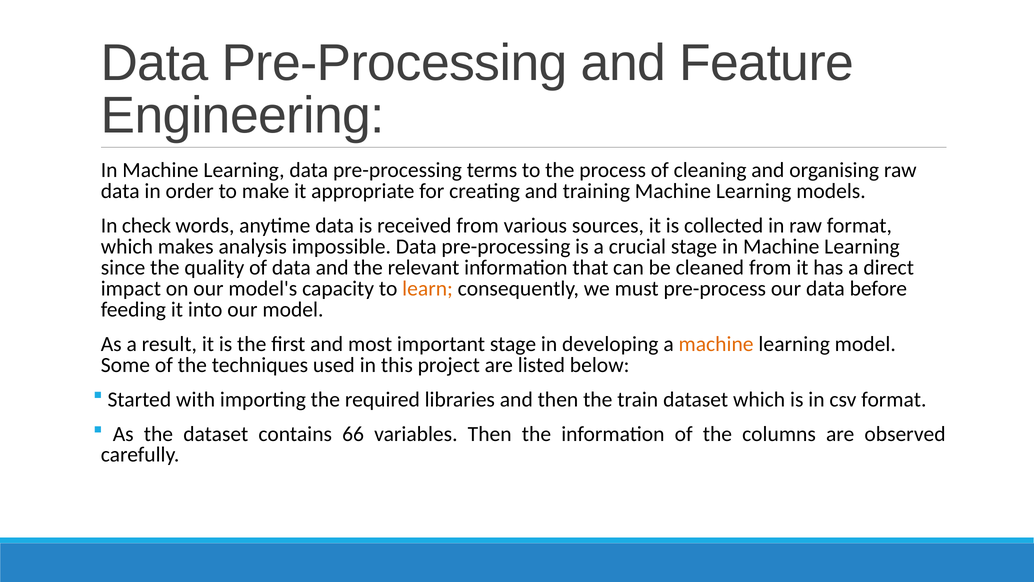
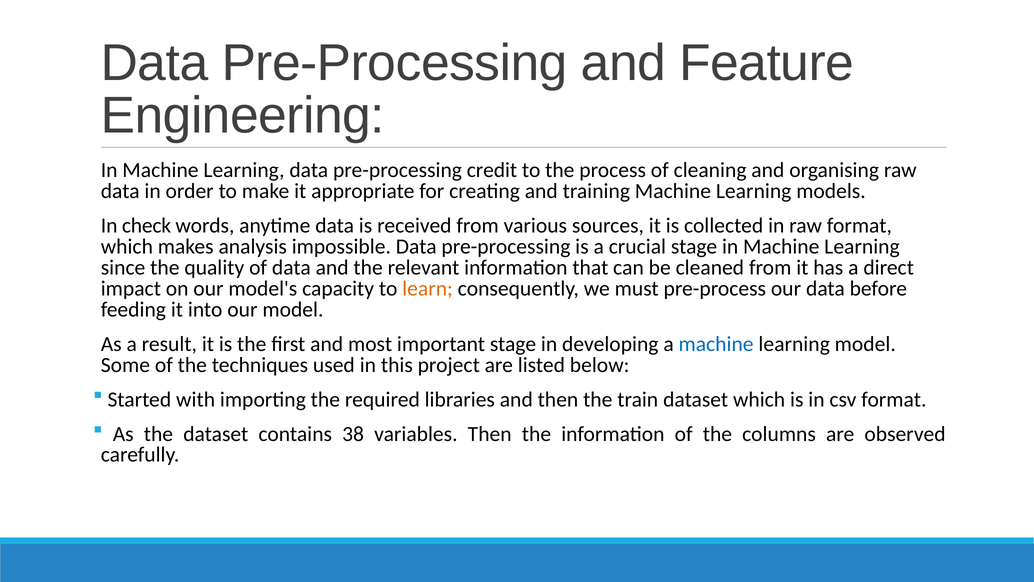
terms: terms -> credit (492, 170)
machine colour: orange -> blue (716, 344)
66: 66 -> 38 (353, 434)
